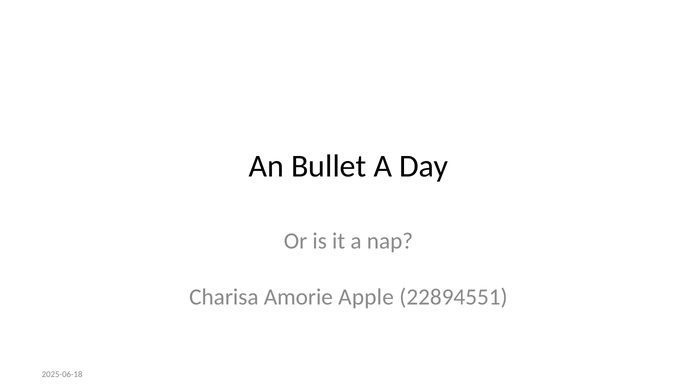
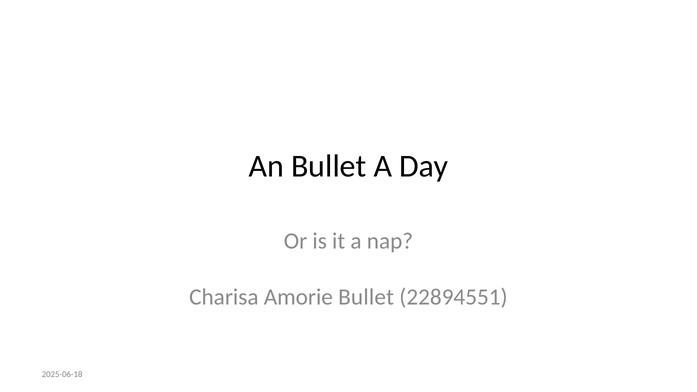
Amorie Apple: Apple -> Bullet (366, 297)
